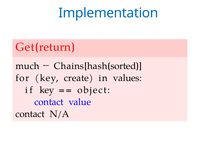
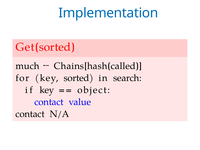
return: return -> sorted (55, 47)
sorted: sorted -> called (123, 66)
key create: create -> sorted (79, 78)
values: values -> search (127, 78)
